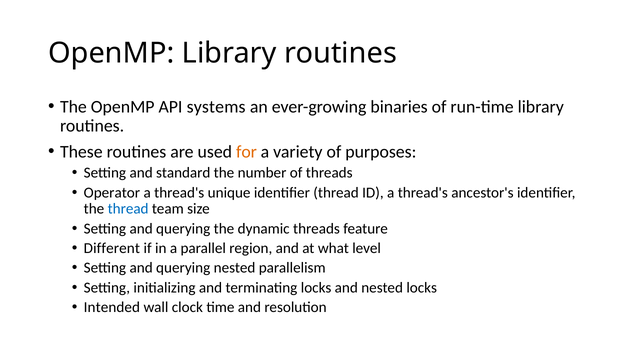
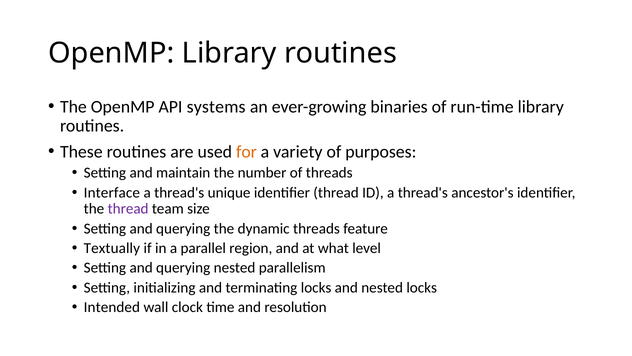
standard: standard -> maintain (183, 173)
Operator: Operator -> Interface (112, 192)
thread colour: blue -> purple (128, 209)
Different: Different -> Textually (112, 248)
